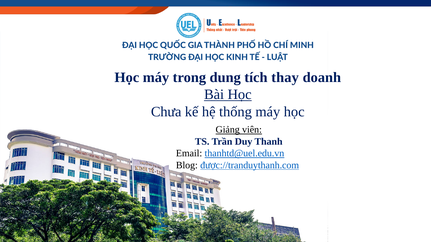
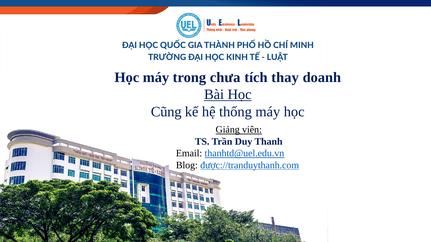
dung: dung -> chưa (225, 77)
Chưa: Chưa -> Cũng (166, 112)
